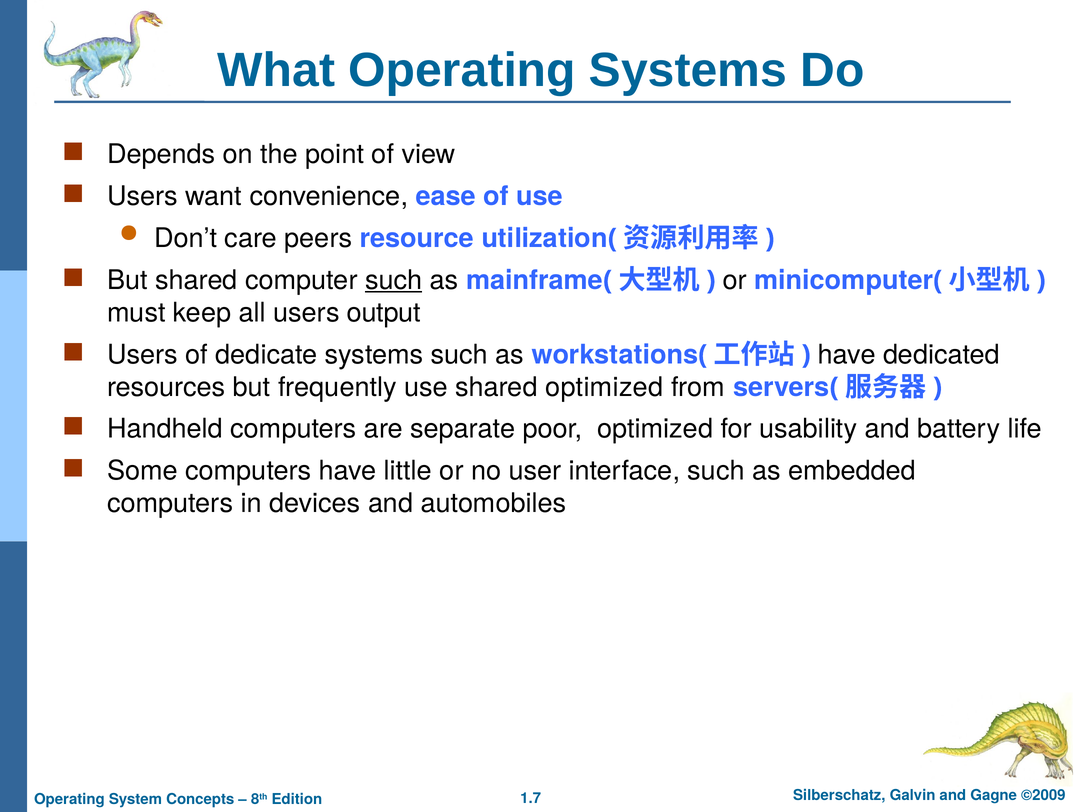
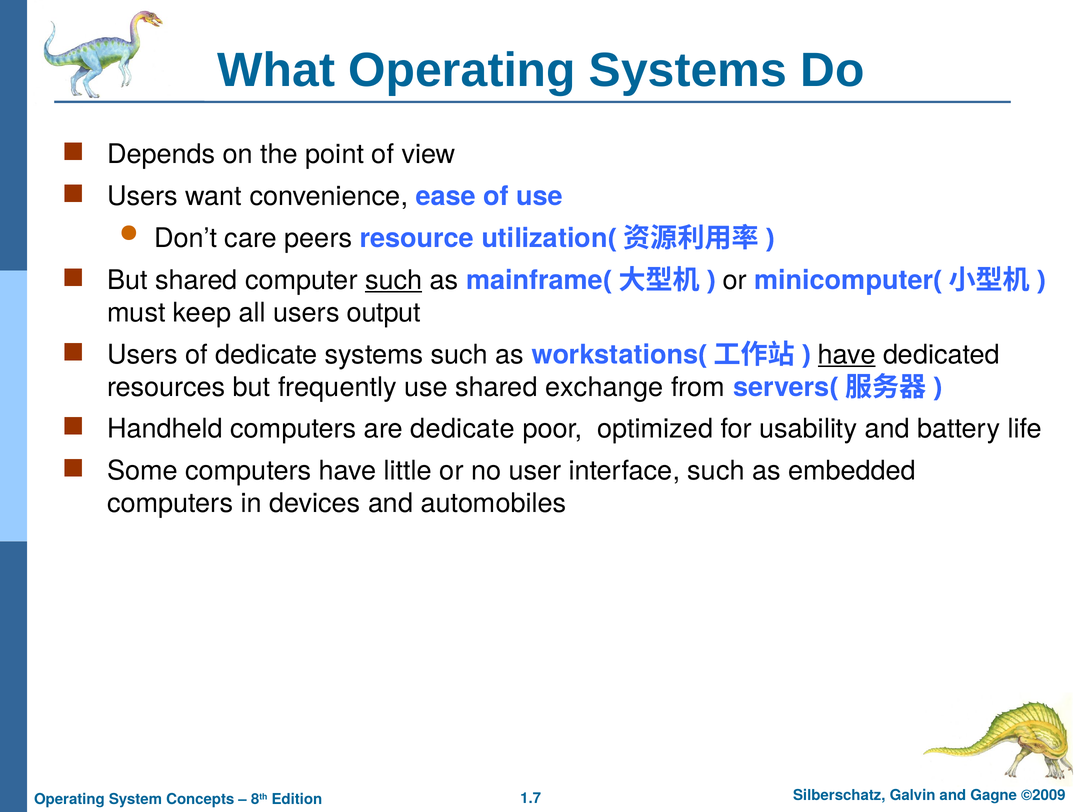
have underline: none -> present (847, 355)
shared optimized: optimized -> exchange (604, 387)
are separate: separate -> dedicate (463, 429)
